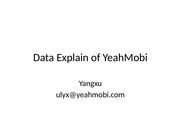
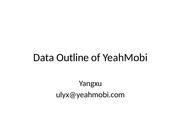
Explain: Explain -> Outline (73, 57)
